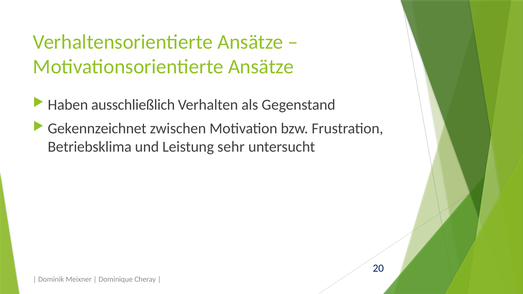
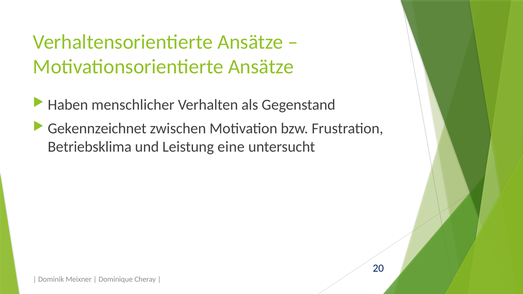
ausschließlich: ausschließlich -> menschlicher (133, 105)
sehr: sehr -> eine (231, 147)
